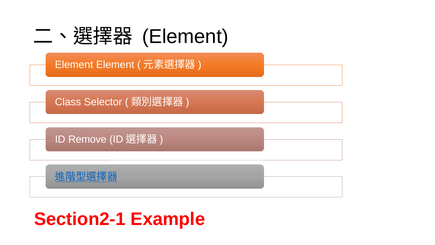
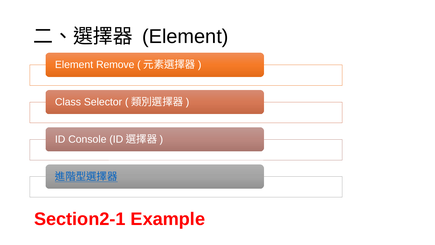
Element: Element -> Remove (115, 65)
Remove: Remove -> Console (87, 139)
